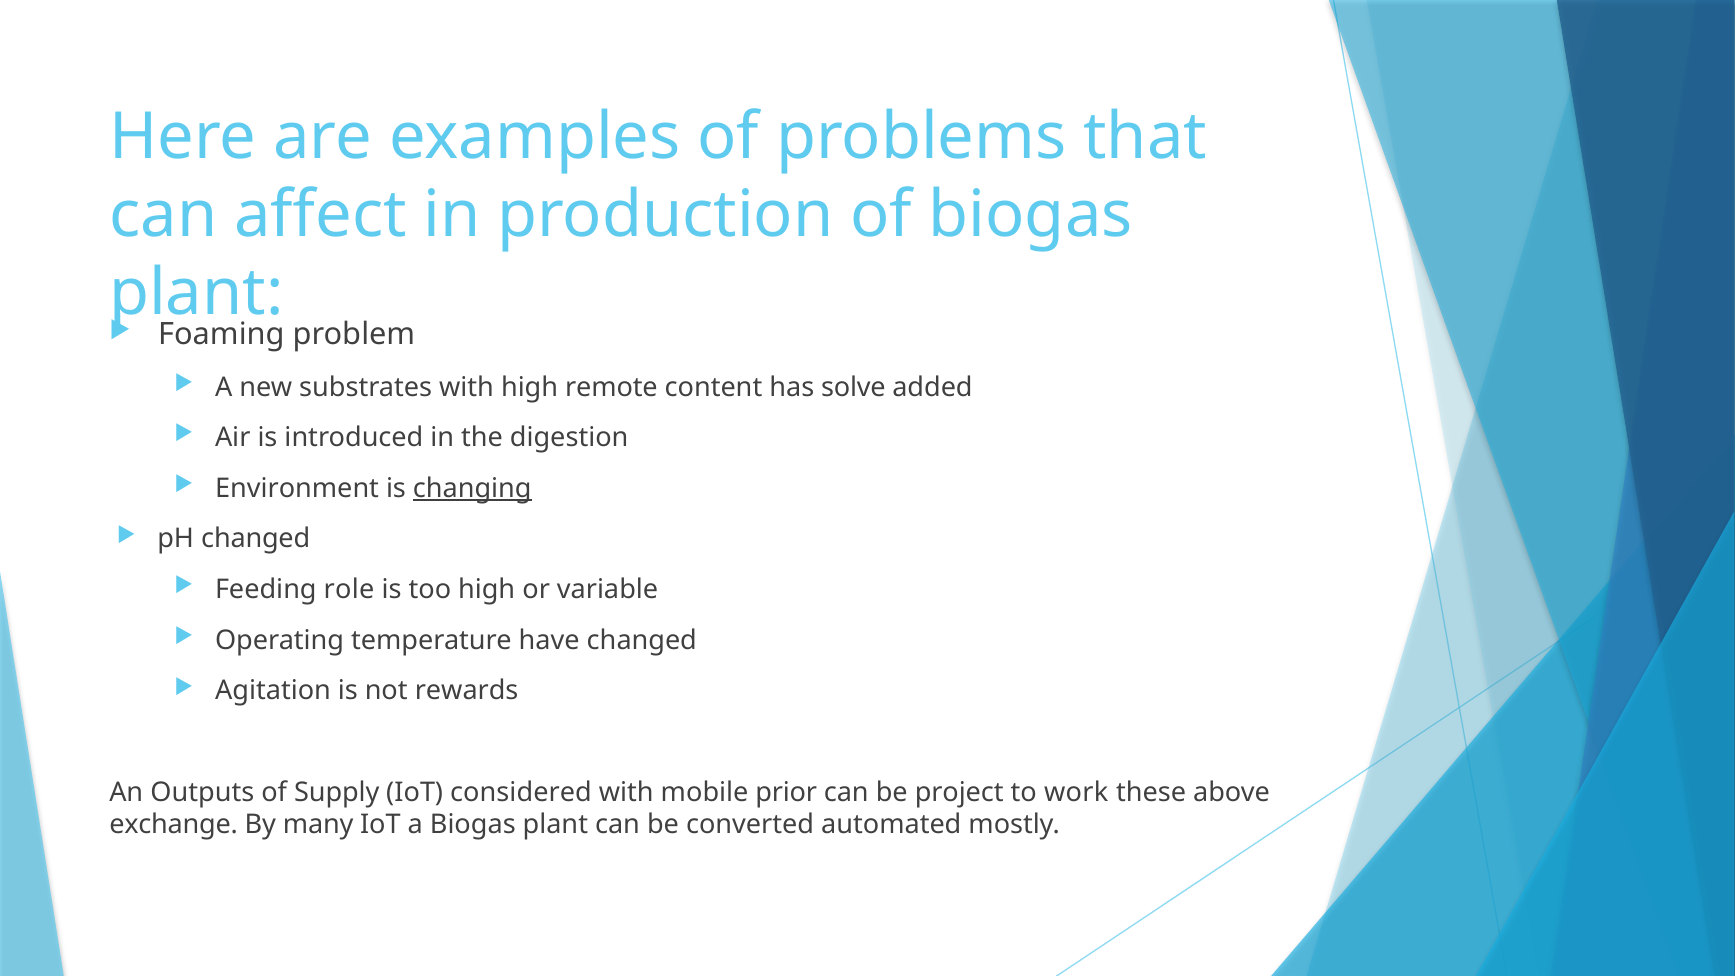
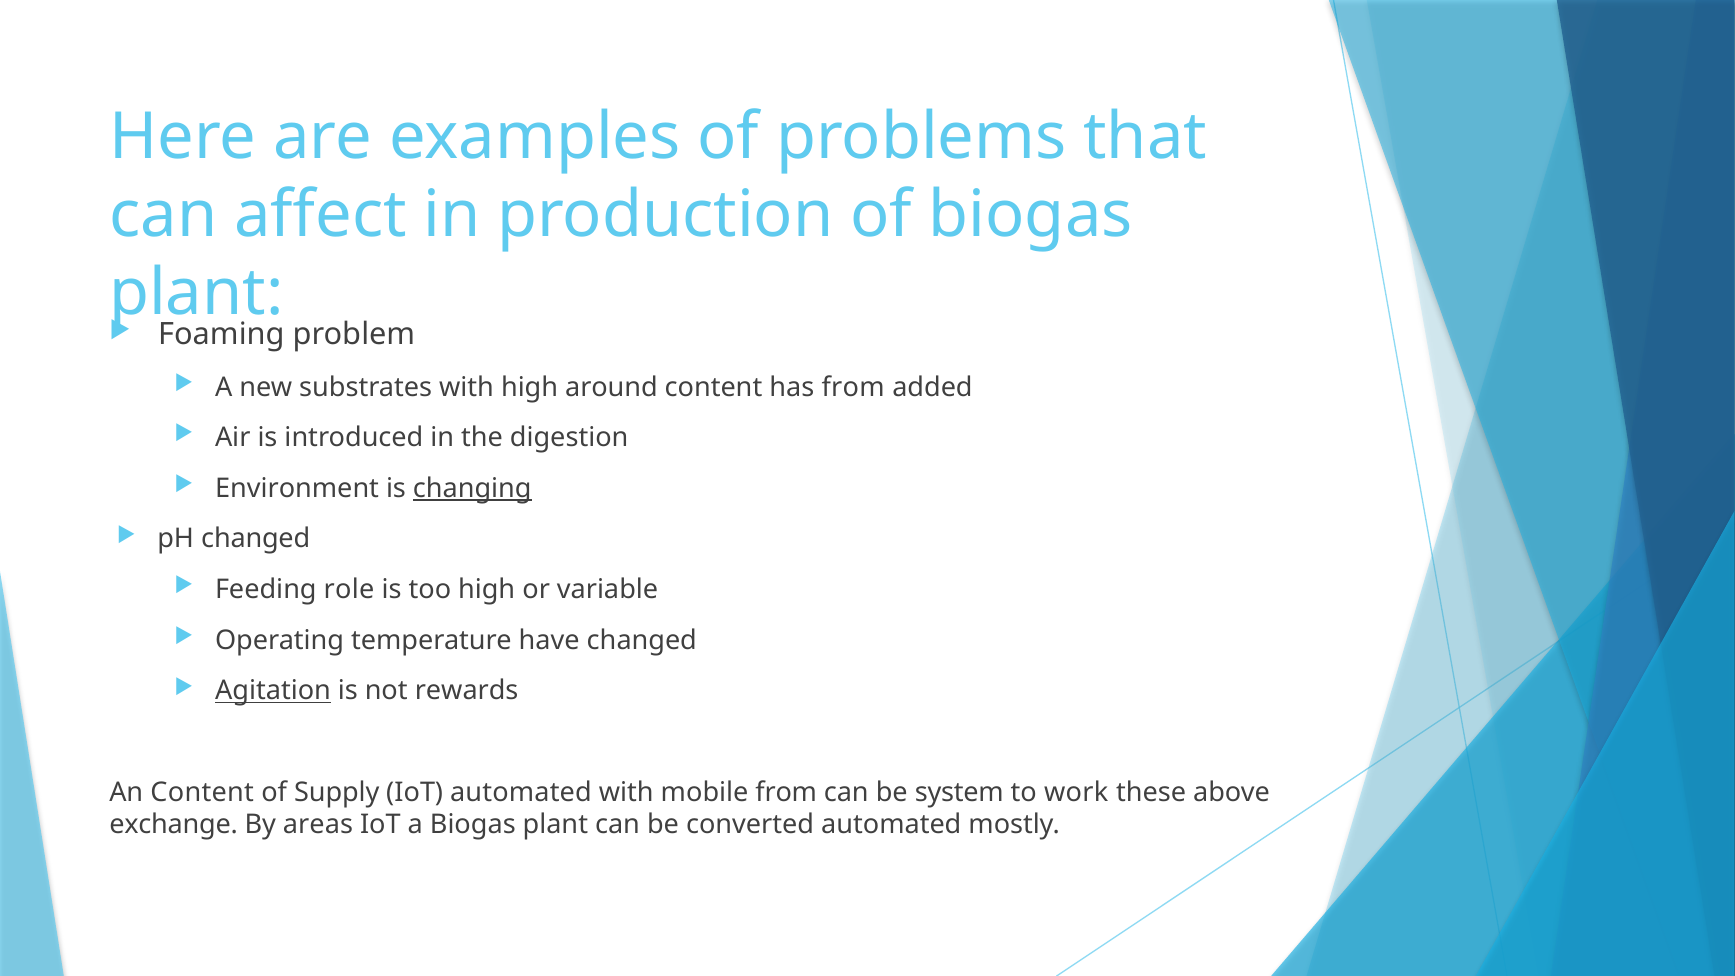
remote: remote -> around (611, 387)
has solve: solve -> from (853, 387)
Agitation underline: none -> present (273, 691)
An Outputs: Outputs -> Content (202, 792)
IoT considered: considered -> automated (521, 792)
mobile prior: prior -> from (786, 792)
project: project -> system (959, 792)
many: many -> areas (318, 825)
